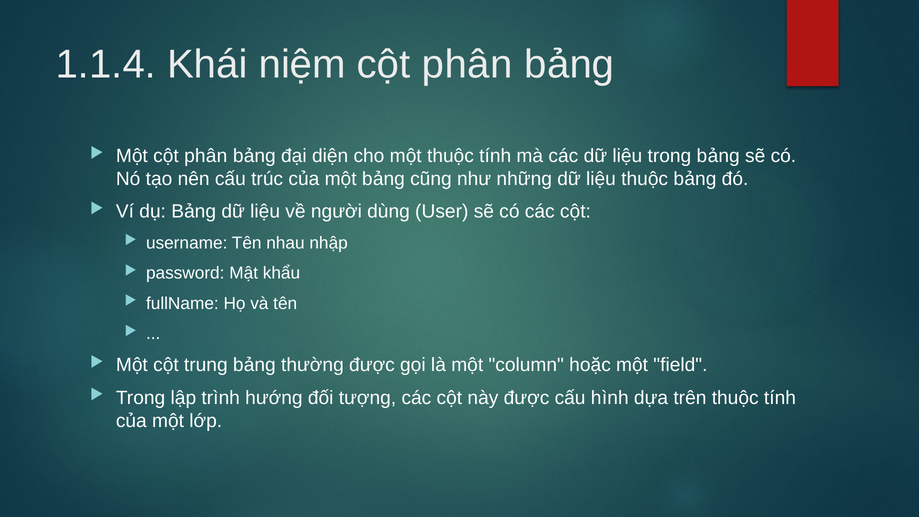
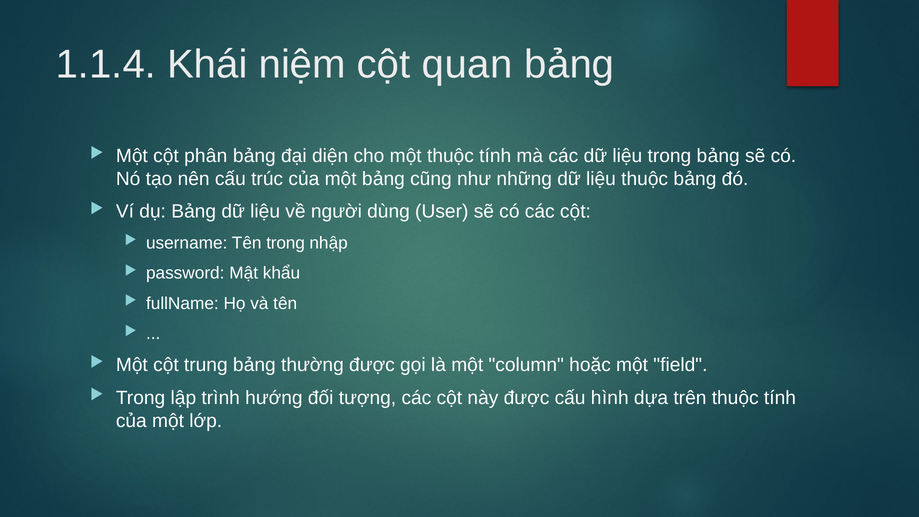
niệm cột phân: phân -> quan (467, 65)
Tên nhau: nhau -> trong (286, 243)
